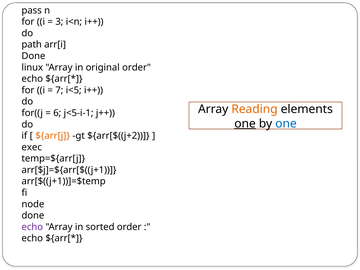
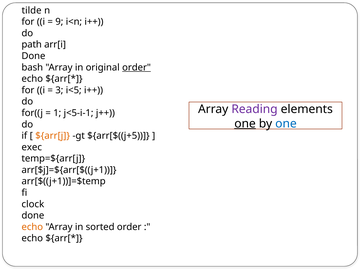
pass: pass -> tilde (32, 10)
3: 3 -> 9 (59, 22)
linux: linux -> bash (32, 67)
order underline: none -> present (136, 67)
7: 7 -> 3 (59, 90)
Reading colour: orange -> purple (254, 109)
6: 6 -> 1 (57, 113)
${arr[$((j+2: ${arr[$((j+2 -> ${arr[$((j+5 (118, 136)
node: node -> clock (33, 204)
echo colour: purple -> orange (32, 227)
